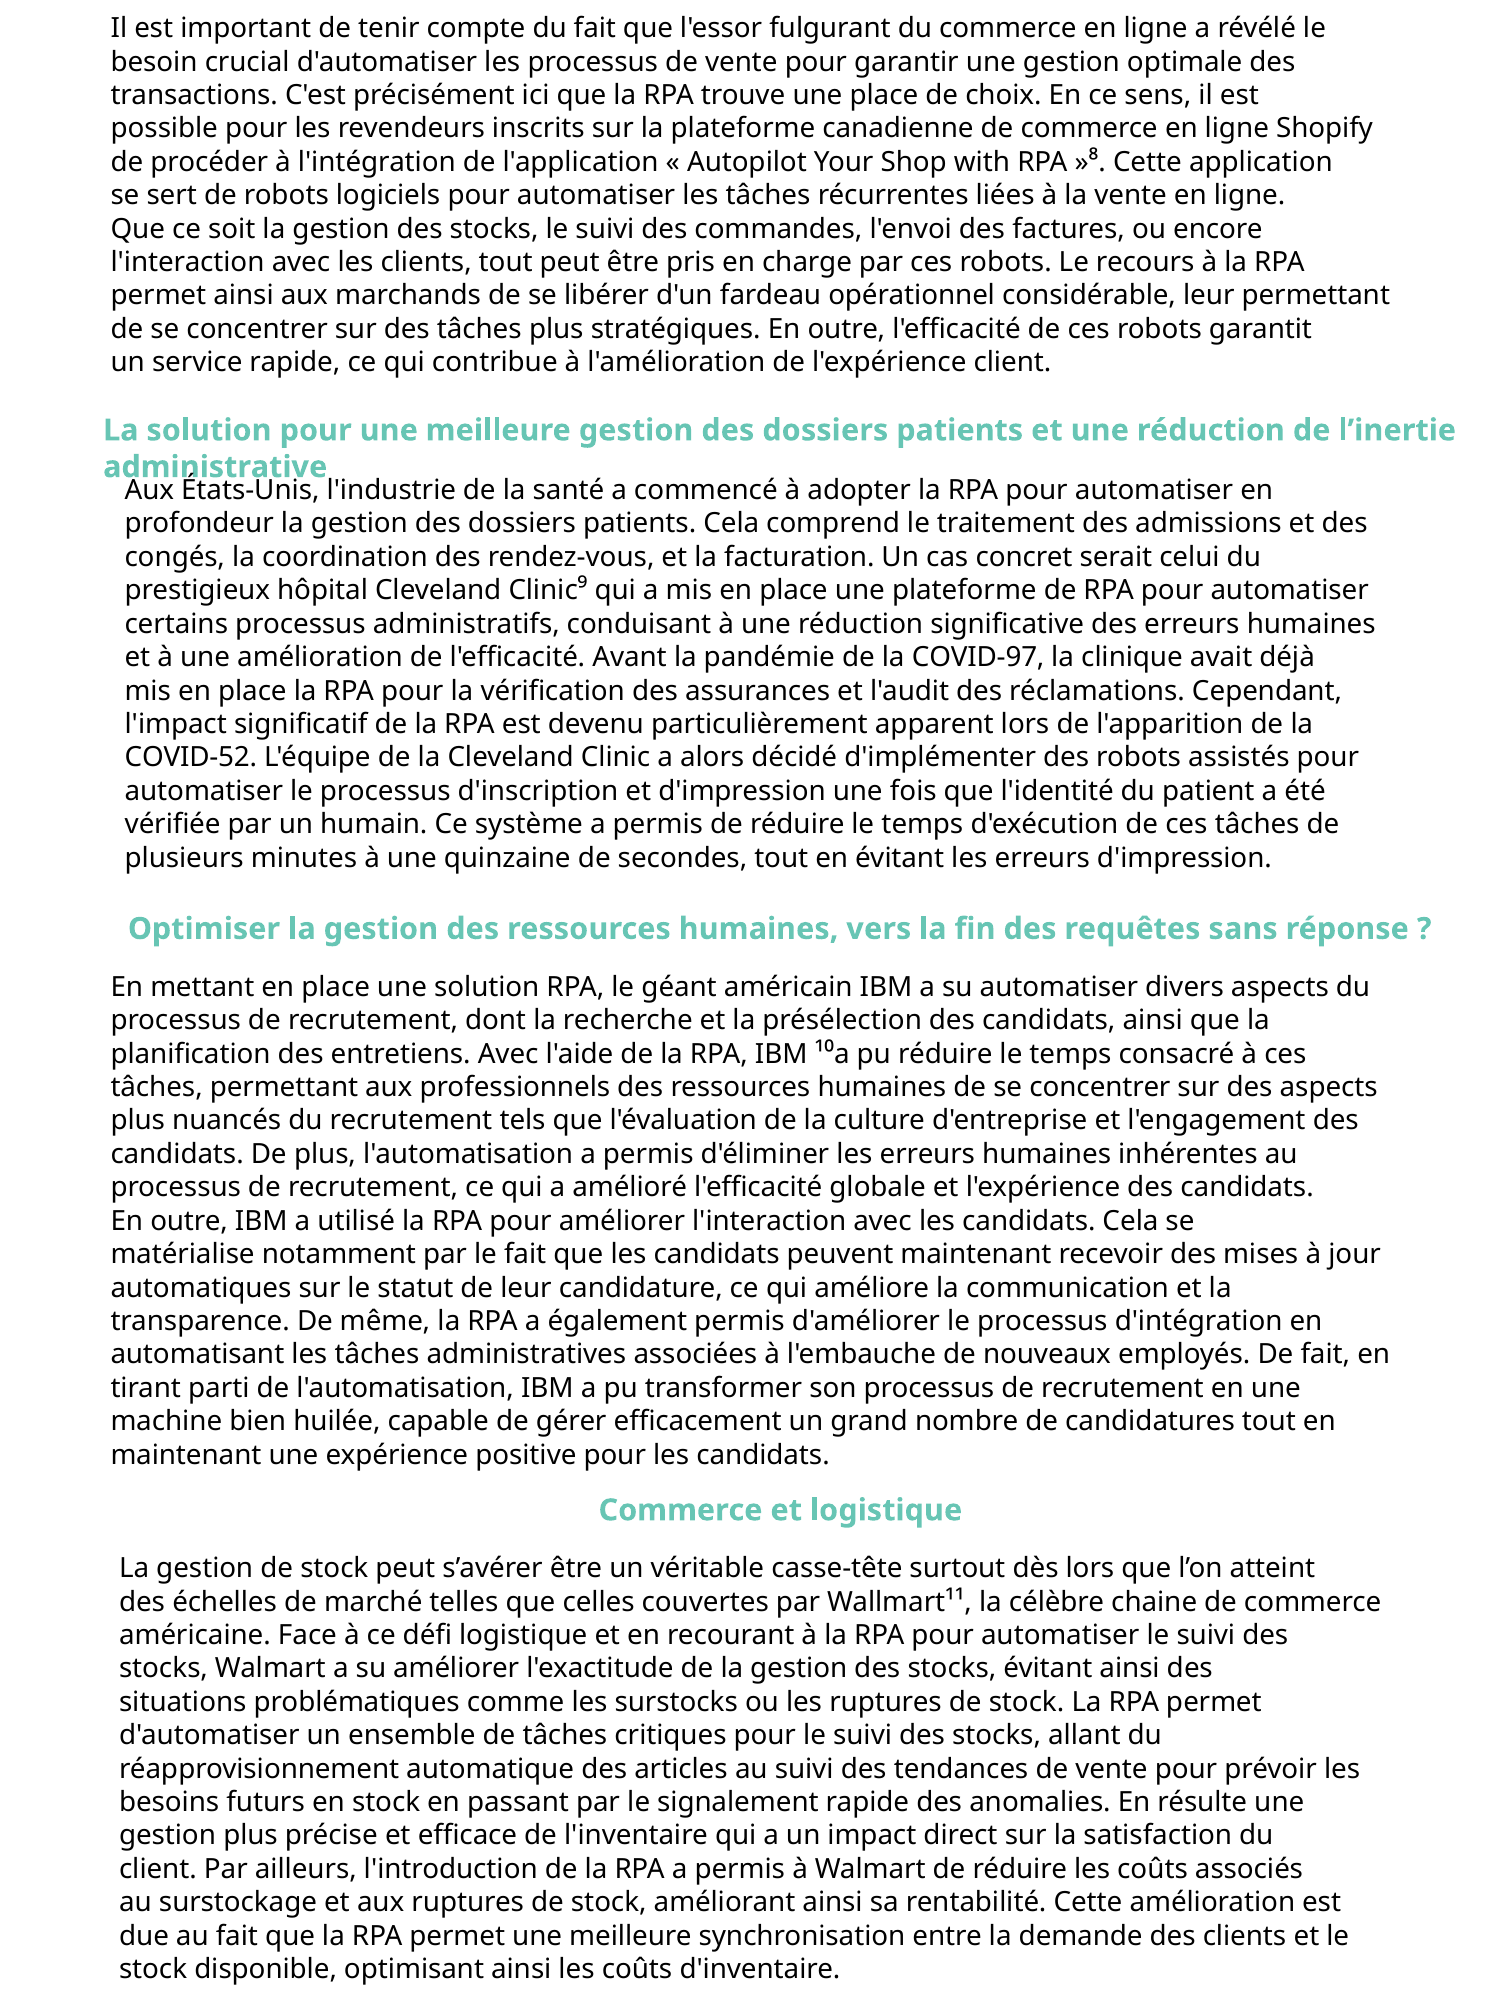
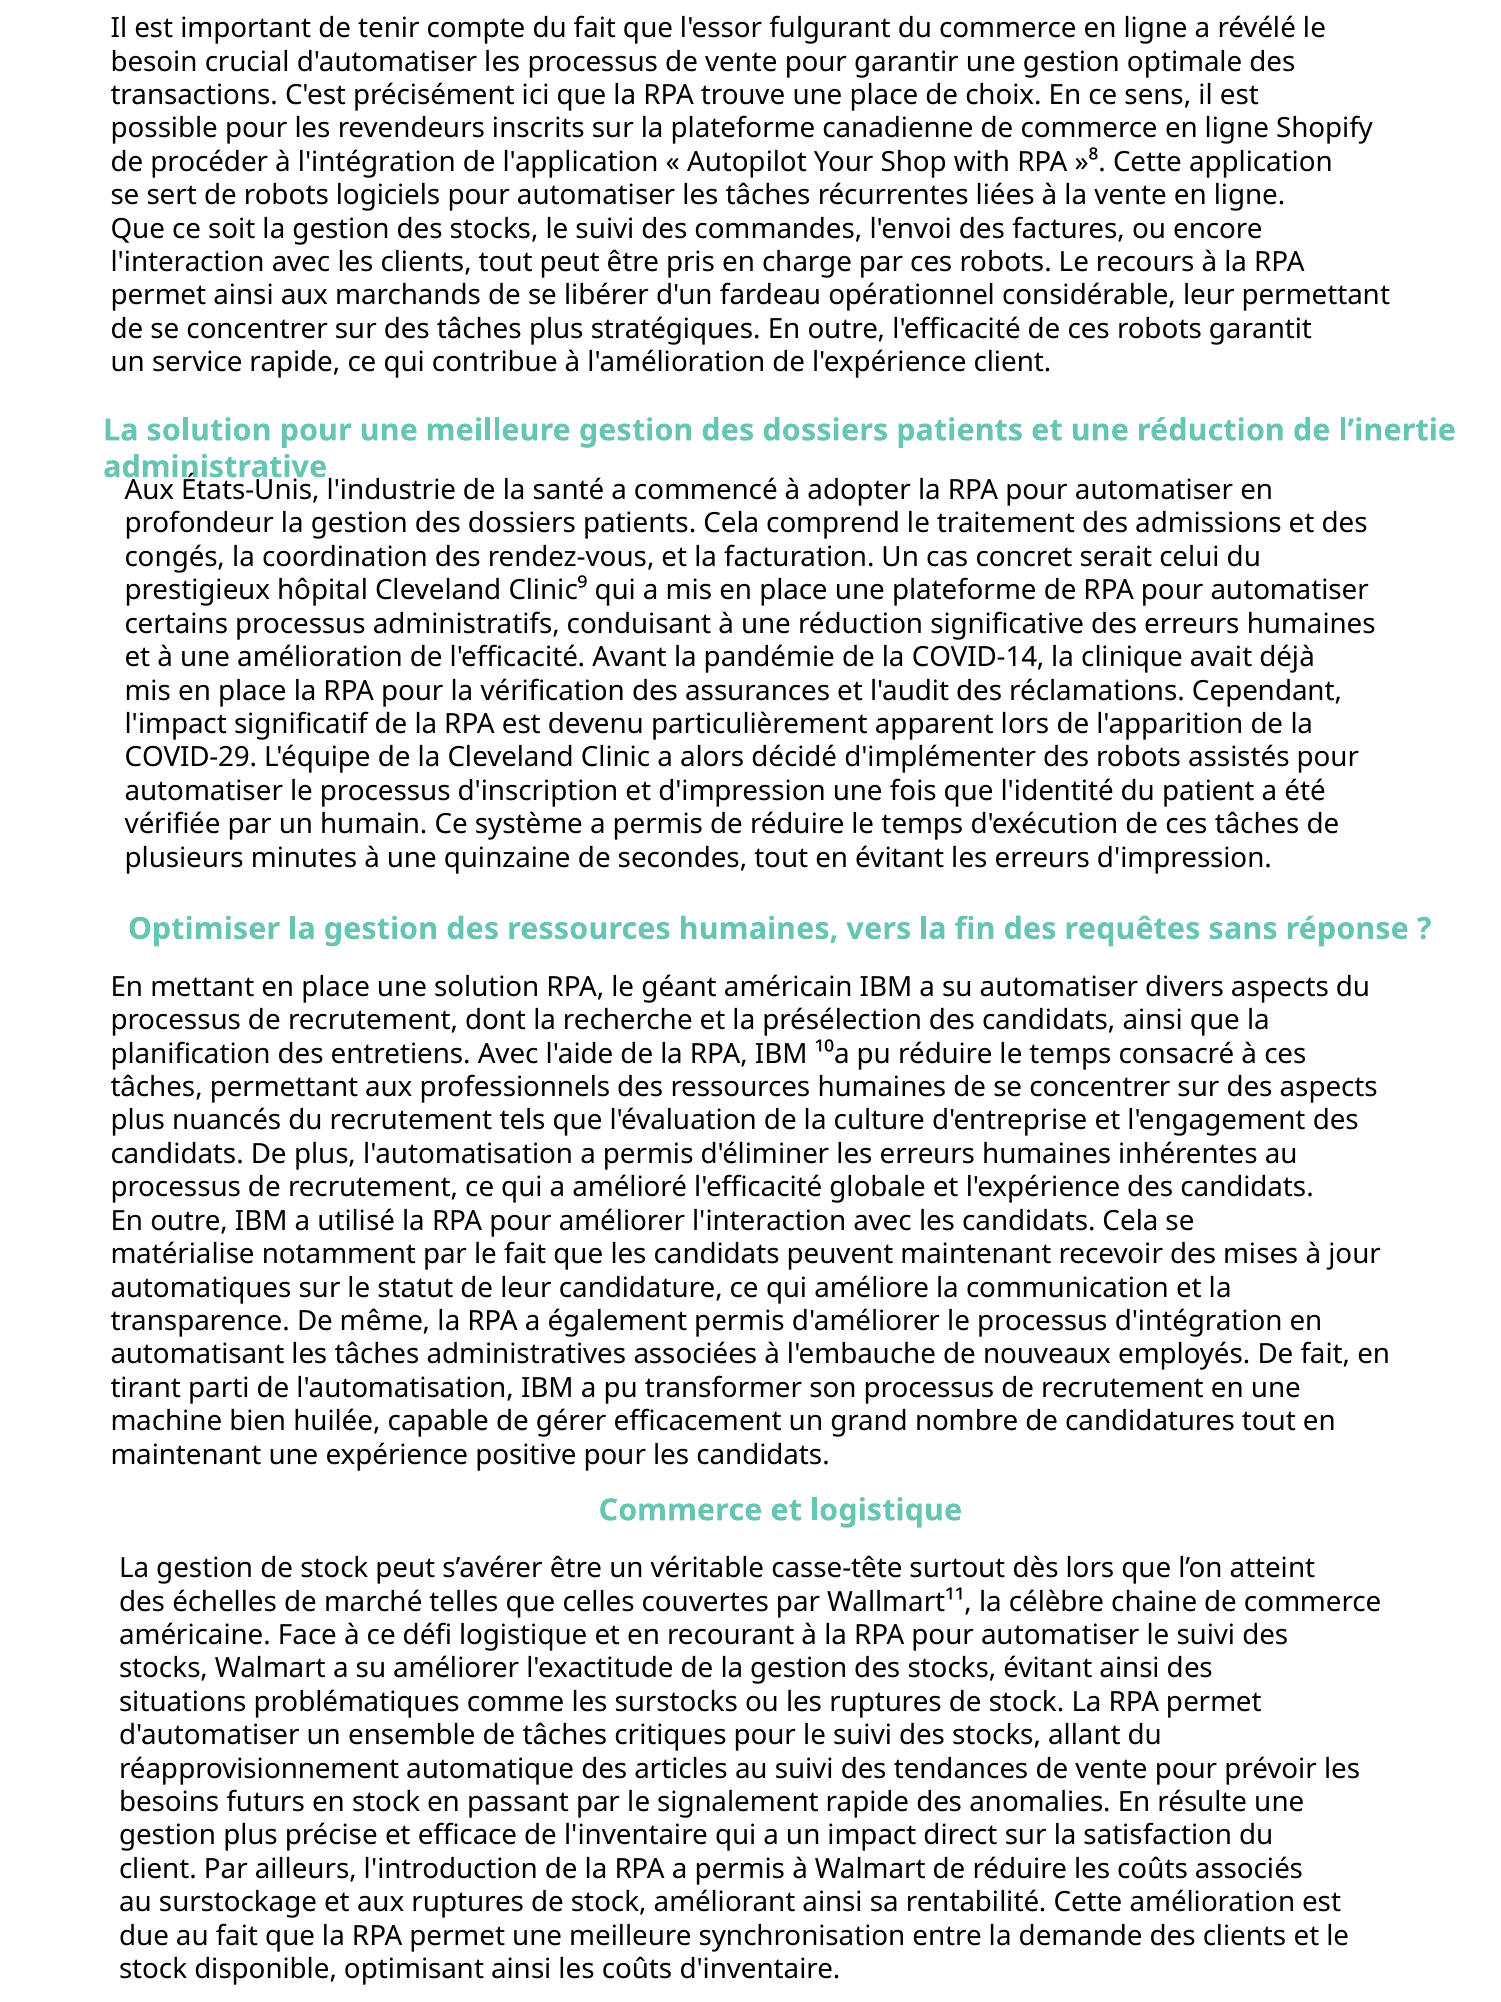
COVID-97: COVID-97 -> COVID-14 (978, 657)
COVID-52: COVID-52 -> COVID-29 (191, 757)
